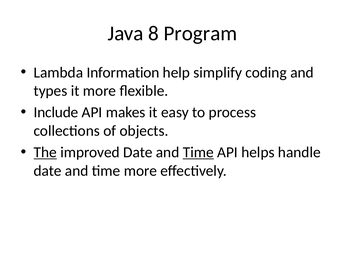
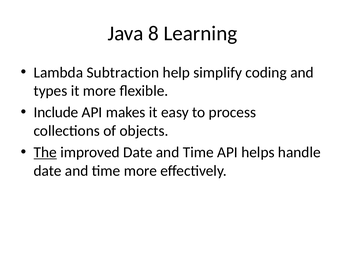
Program: Program -> Learning (200, 33)
Information: Information -> Subtraction (123, 72)
Time underline: present -> none (198, 152)
